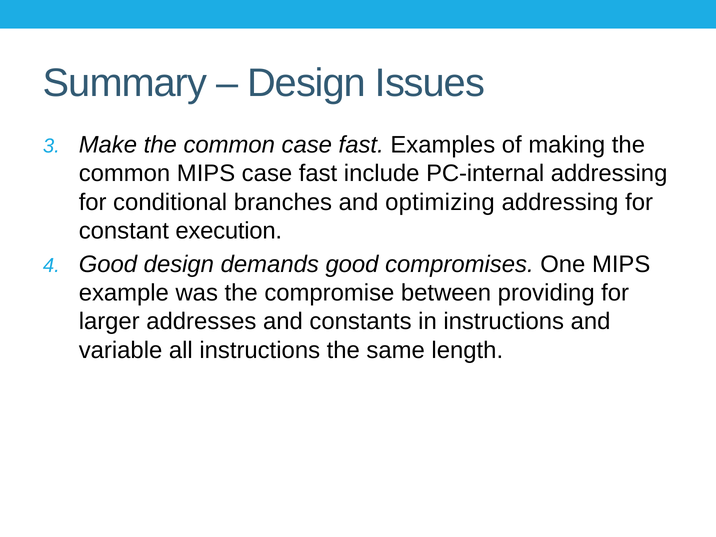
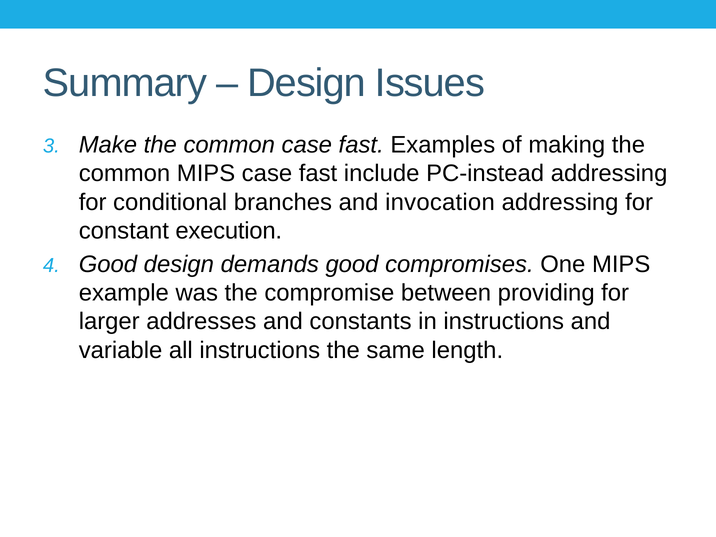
PC-internal: PC-internal -> PC-instead (485, 174)
optimizing: optimizing -> invocation (440, 202)
